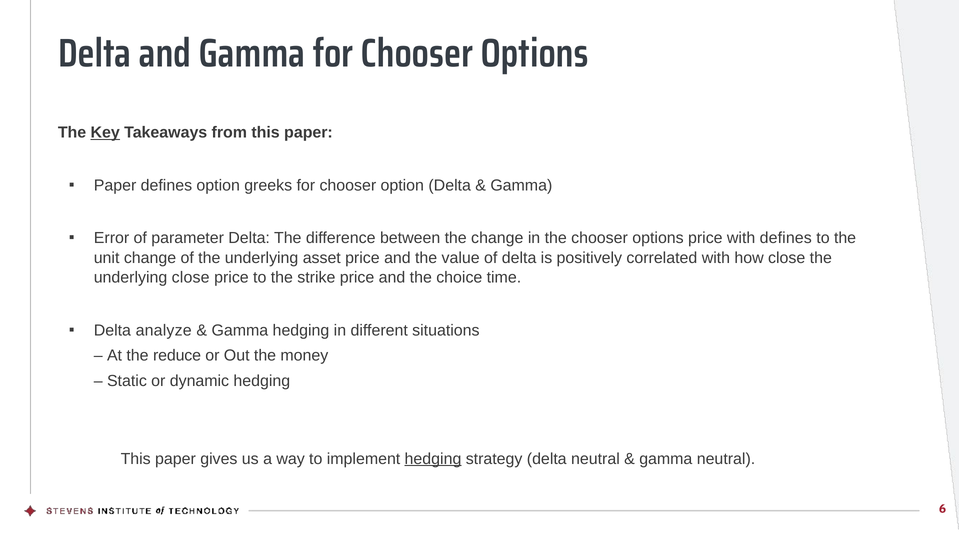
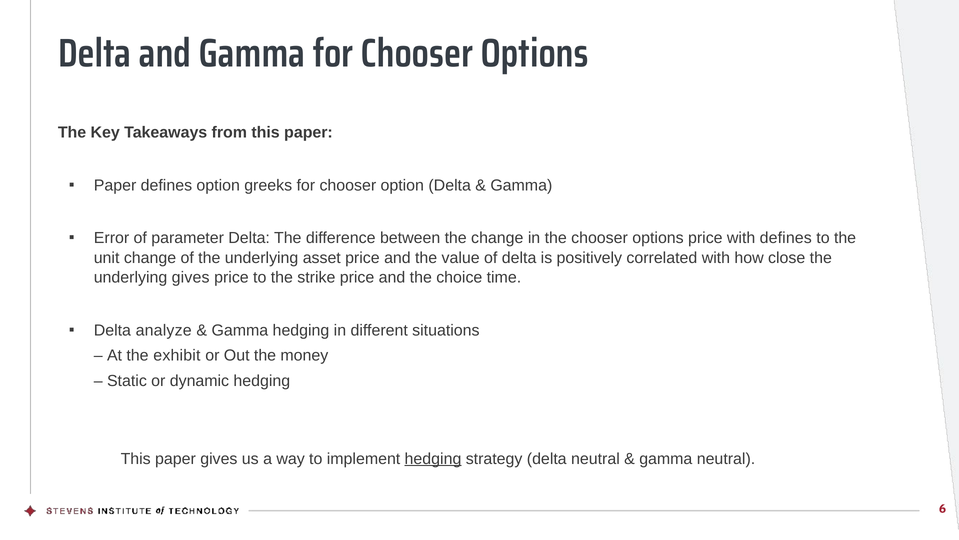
Key underline: present -> none (105, 133)
underlying close: close -> gives (191, 277)
reduce: reduce -> exhibit (177, 355)
